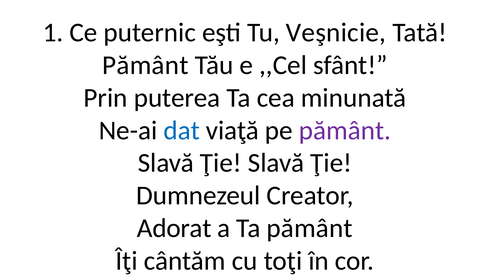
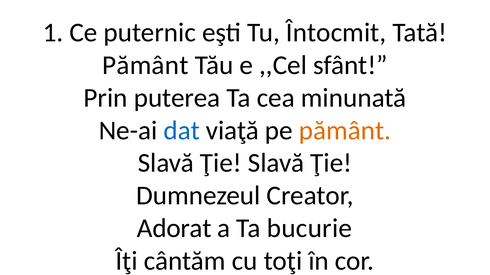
Veşnicie: Veşnicie -> Întocmit (336, 33)
pământ colour: purple -> orange (345, 131)
Ta pământ: pământ -> bucurie (309, 229)
